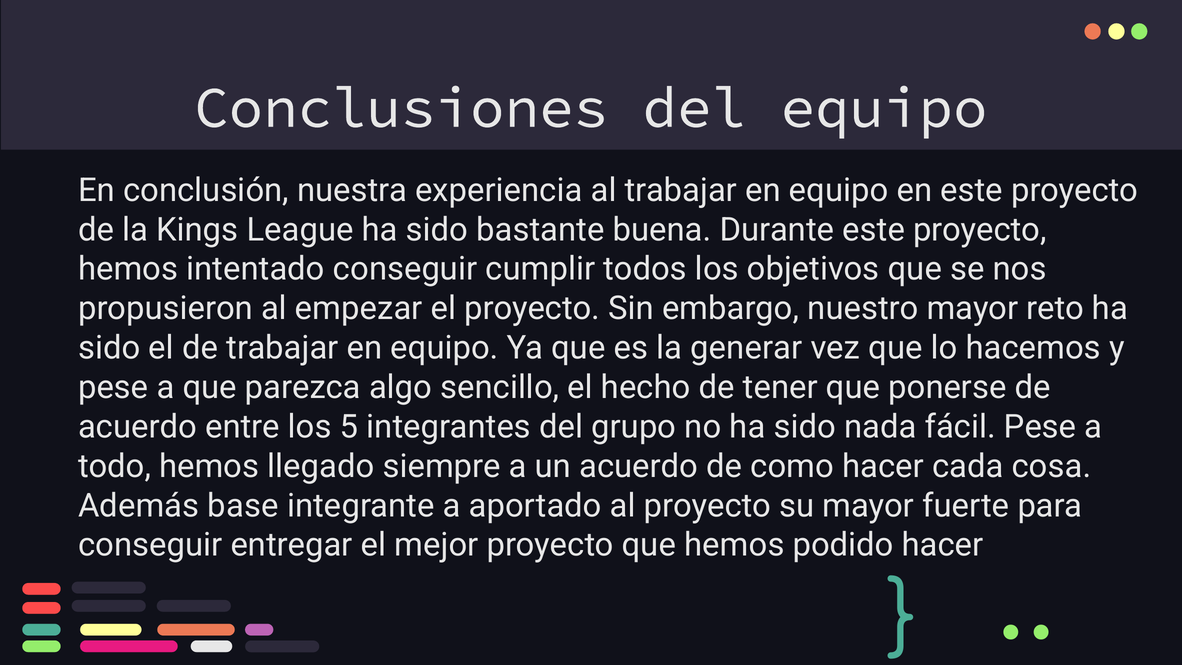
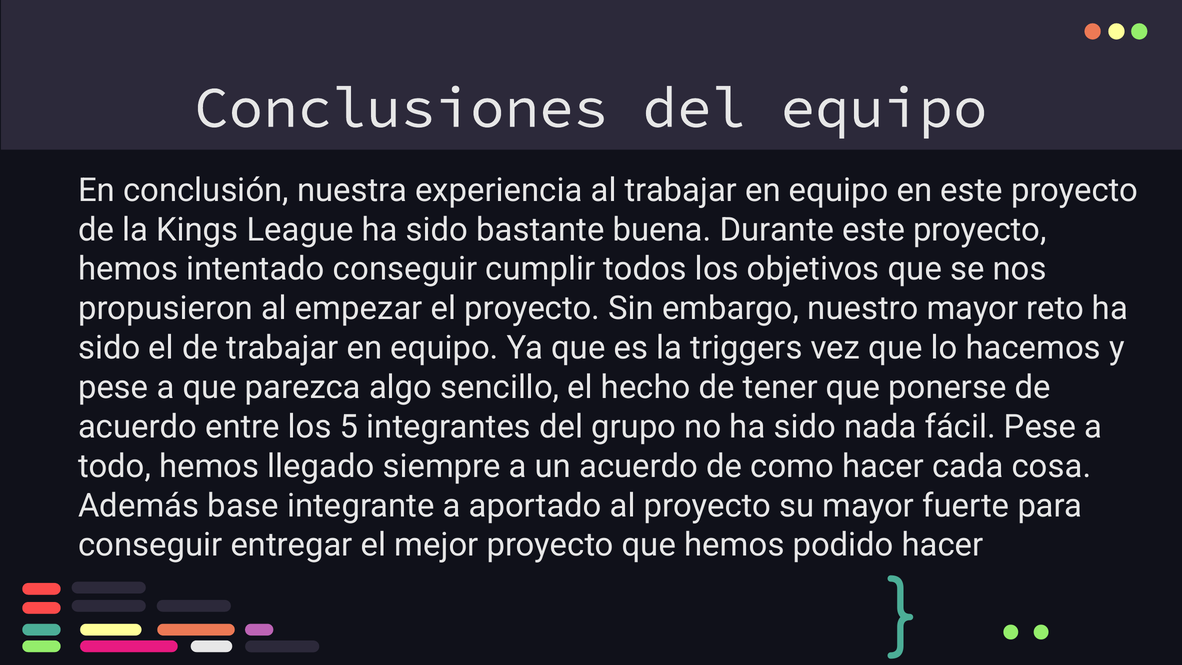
generar: generar -> triggers (746, 348)
